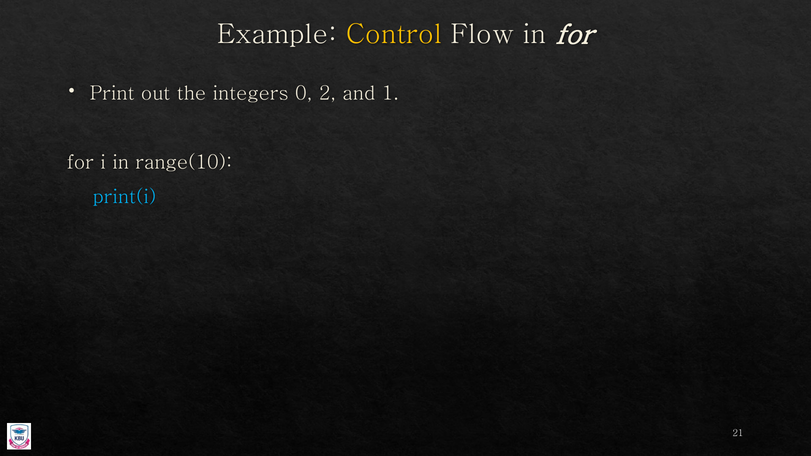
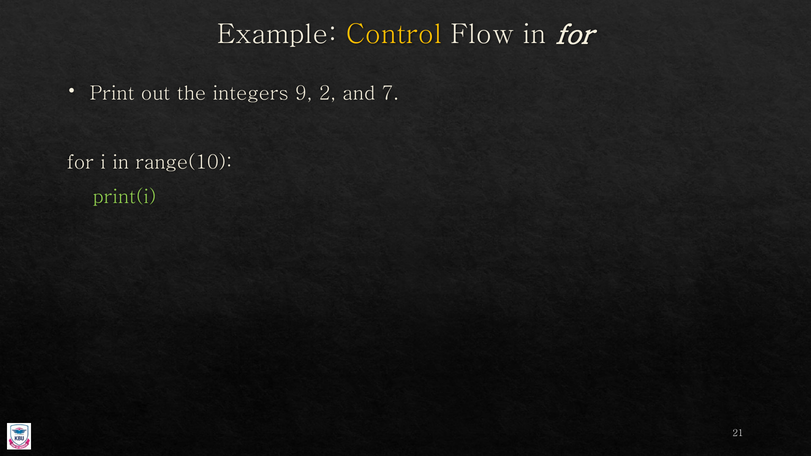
0: 0 -> 9 (304, 93)
1: 1 -> 7 (390, 93)
print(i colour: light blue -> light green (125, 197)
